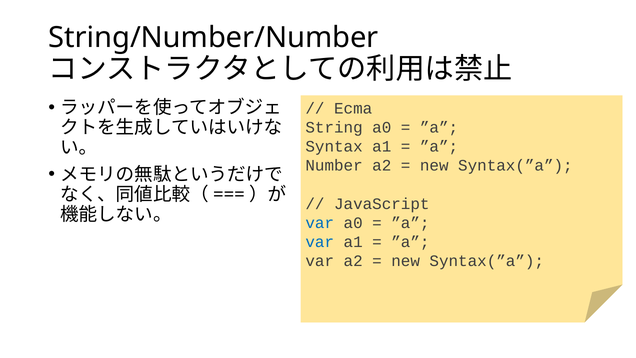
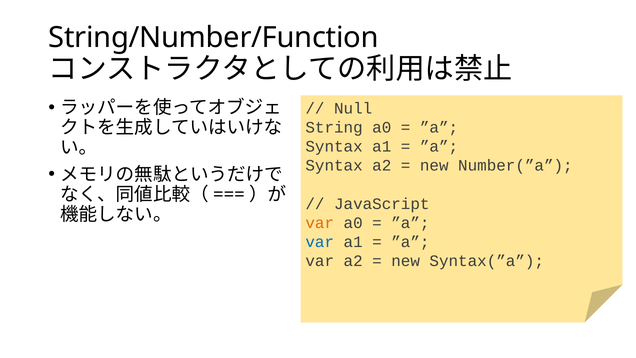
String/Number/Number: String/Number/Number -> String/Number/Function (214, 38)
Ecma: Ecma -> Null (353, 108)
Number: Number -> Syntax (334, 165)
Syntax(”a: Syntax(”a -> Number(”a (515, 165)
var colour: blue -> orange (320, 223)
